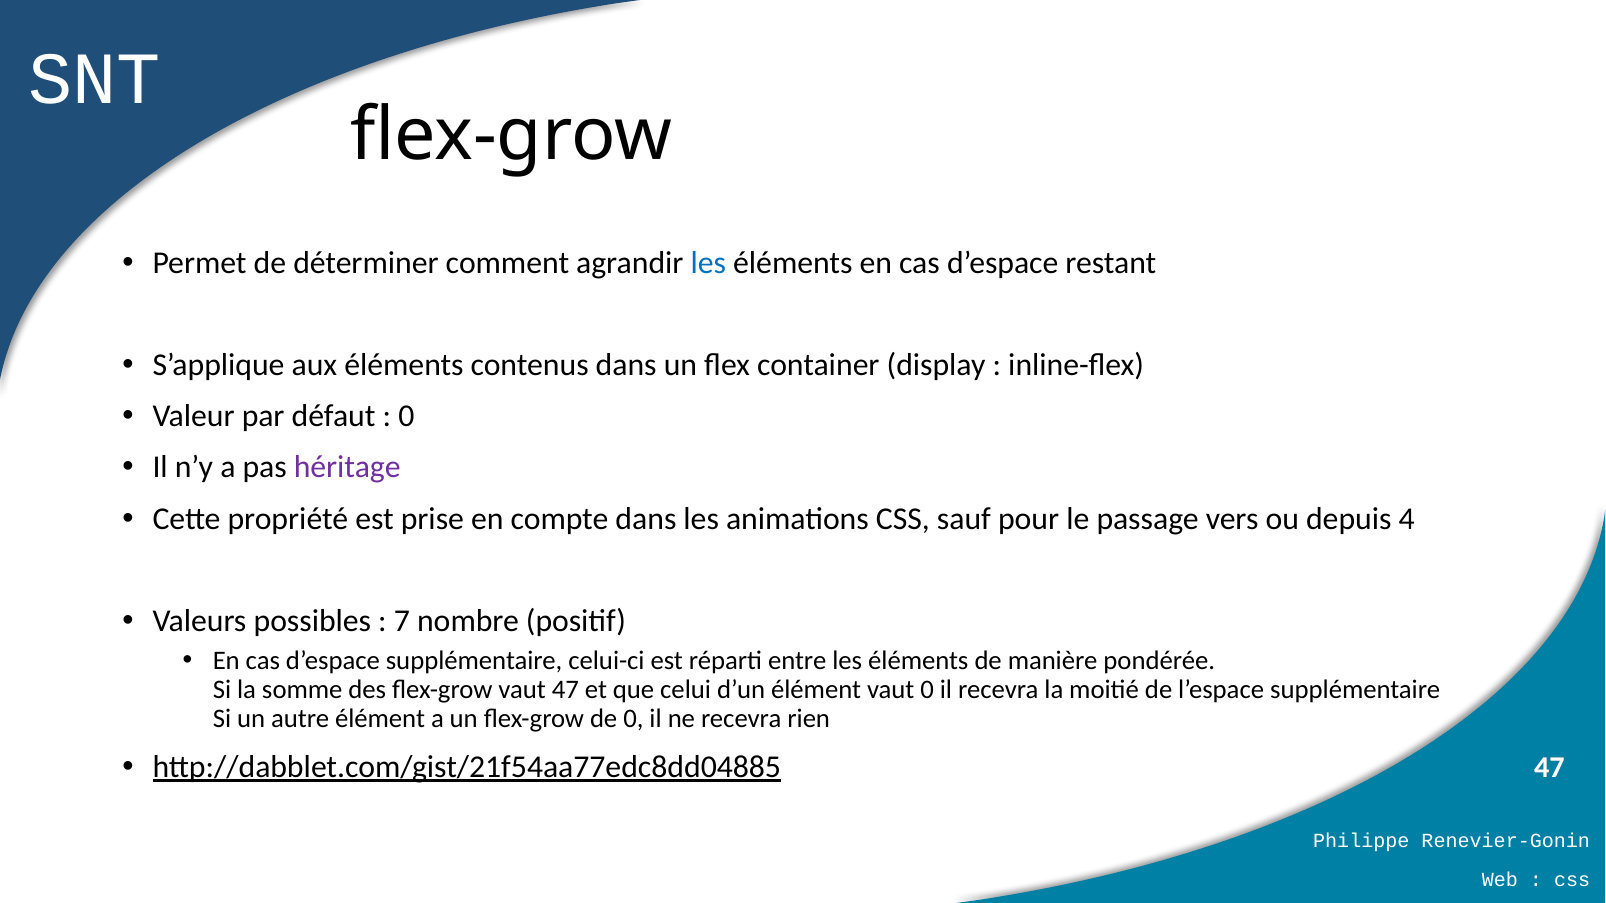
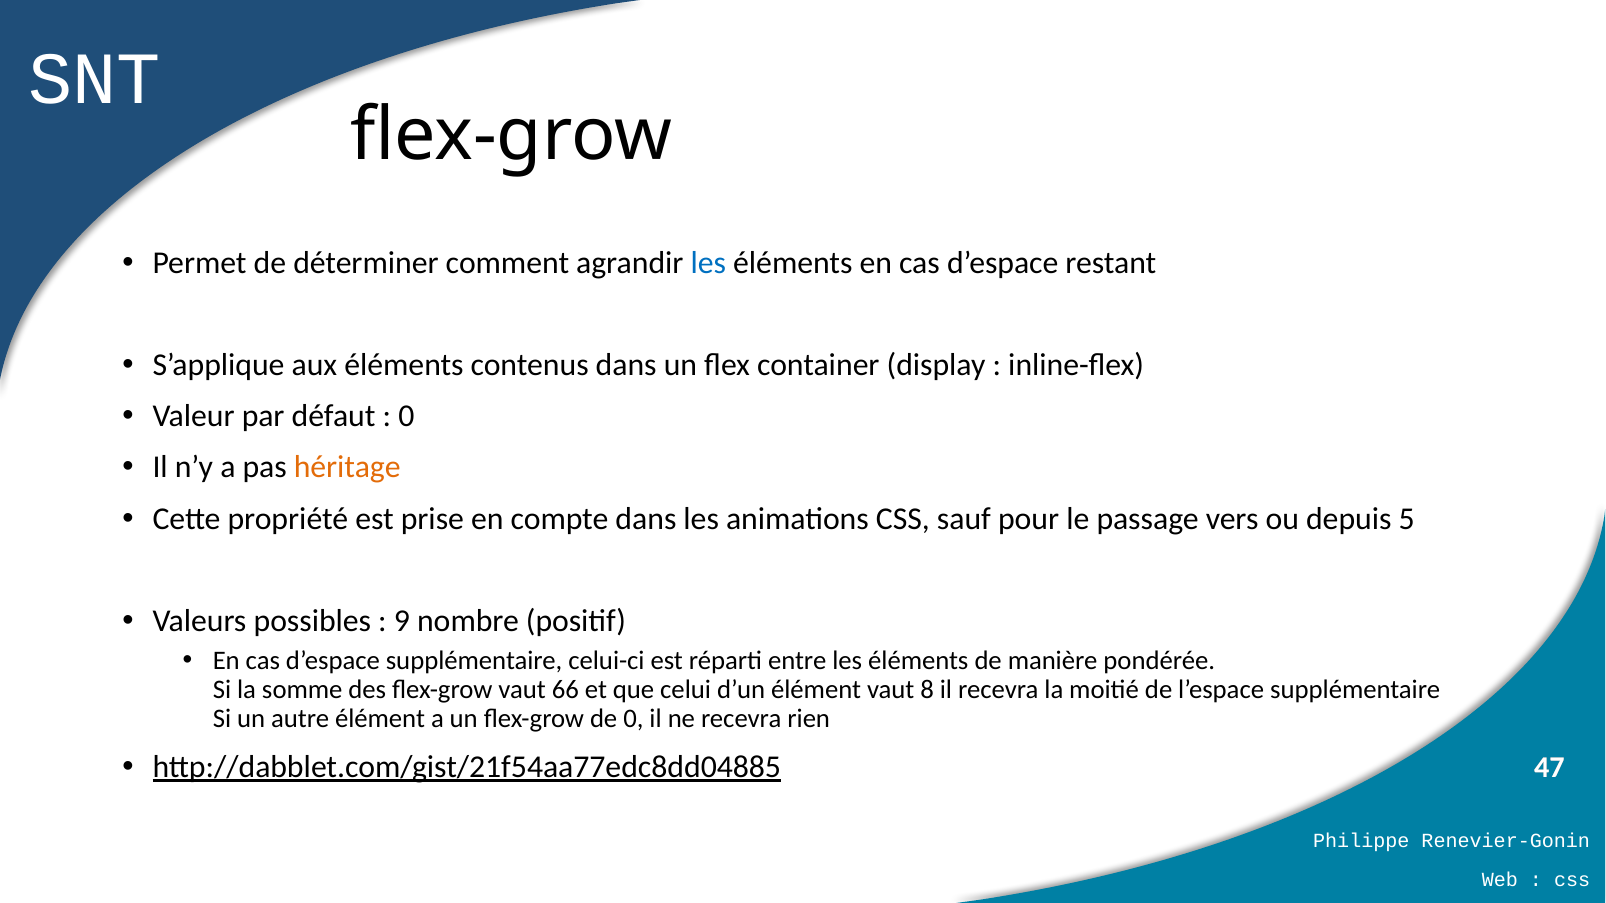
héritage colour: purple -> orange (347, 468)
4: 4 -> 5 (1407, 519)
7: 7 -> 9 (402, 621)
vaut 47: 47 -> 66 (565, 690)
vaut 0: 0 -> 8 (927, 690)
